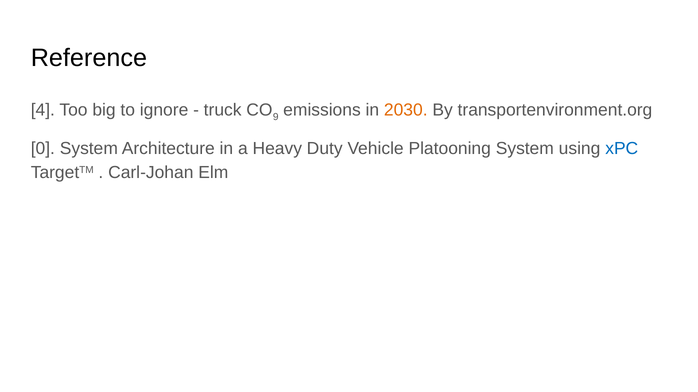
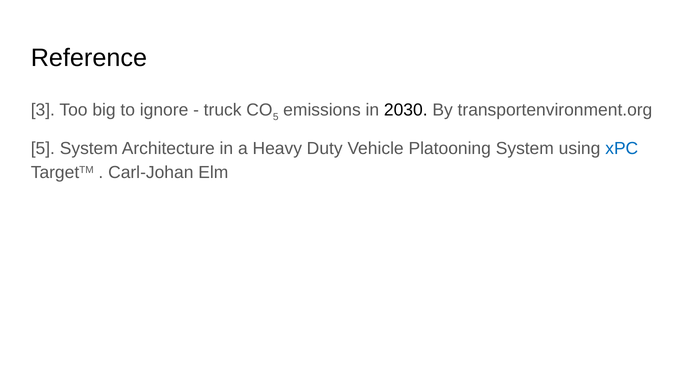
4: 4 -> 3 (43, 110)
9: 9 -> 5 (276, 117)
2030 colour: orange -> black (406, 110)
0: 0 -> 5 (43, 149)
